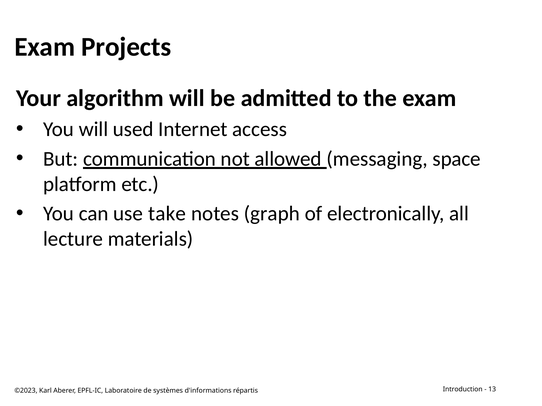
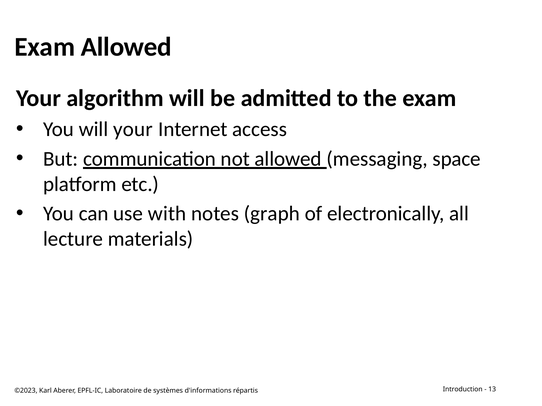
Exam Projects: Projects -> Allowed (126, 47)
will used: used -> your (133, 129)
take: take -> with (167, 214)
